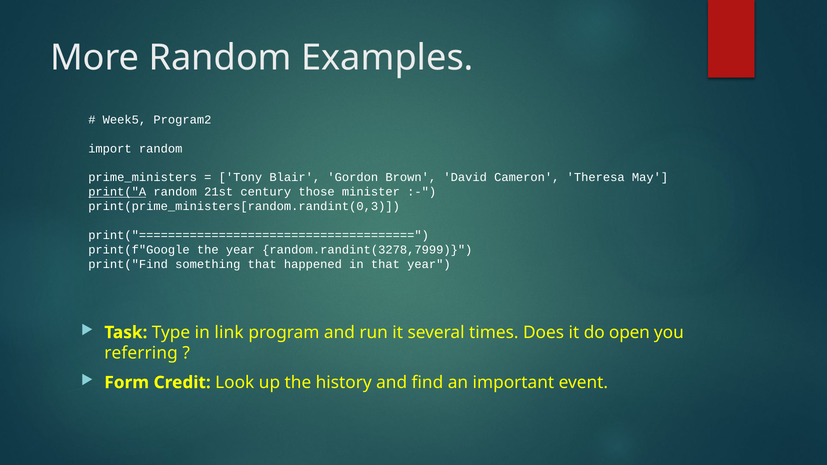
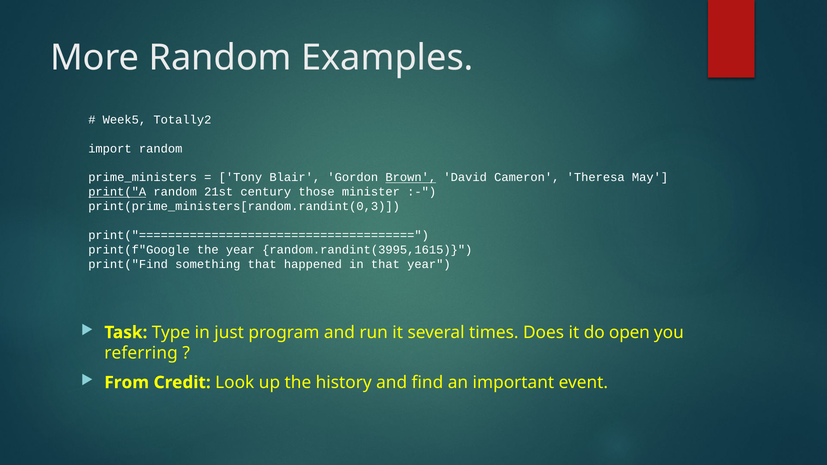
Program2: Program2 -> Totally2 (182, 120)
Brown underline: none -> present (411, 178)
random.randint(3278,7999: random.randint(3278,7999 -> random.randint(3995,1615 (367, 250)
link: link -> just (229, 333)
Form: Form -> From (127, 383)
